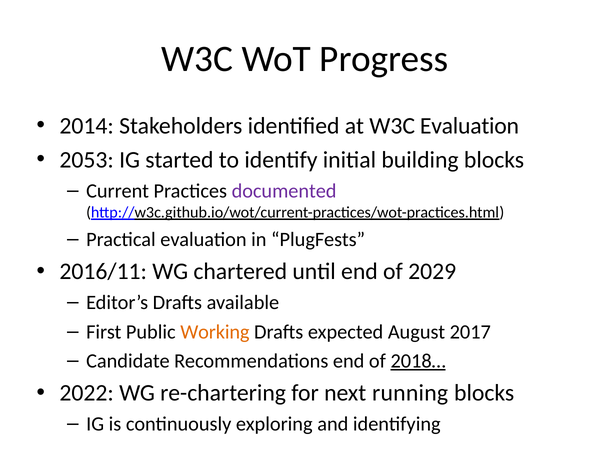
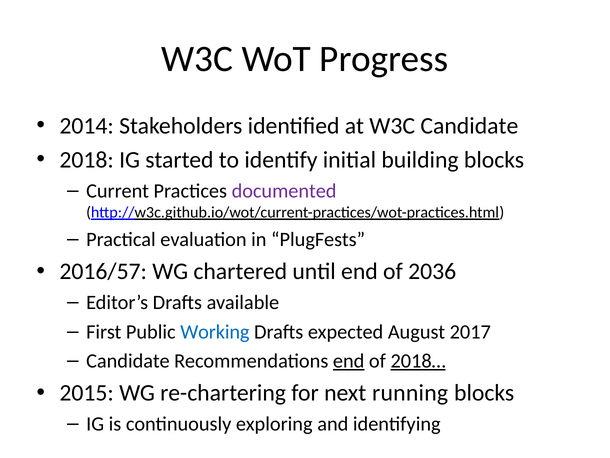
W3C Evaluation: Evaluation -> Candidate (469, 126)
2053: 2053 -> 2018 (87, 160)
2016/11: 2016/11 -> 2016/57 (103, 271)
2029: 2029 -> 2036 (432, 271)
Working colour: orange -> blue (215, 331)
end underline: none -> present (349, 361)
2022: 2022 -> 2015 (87, 393)
